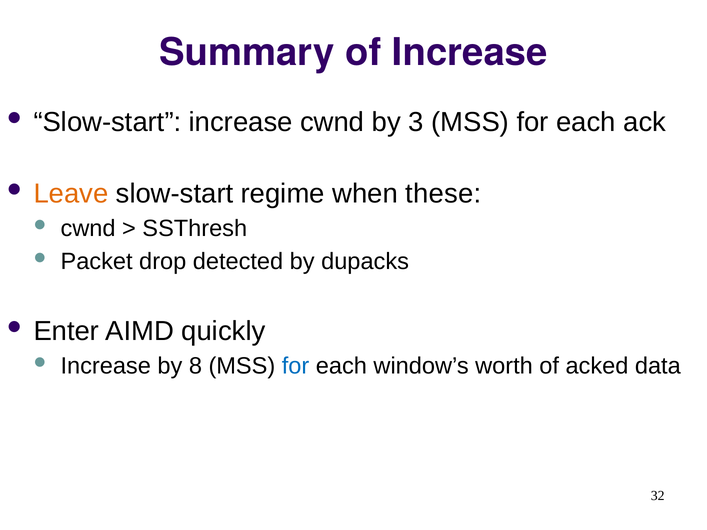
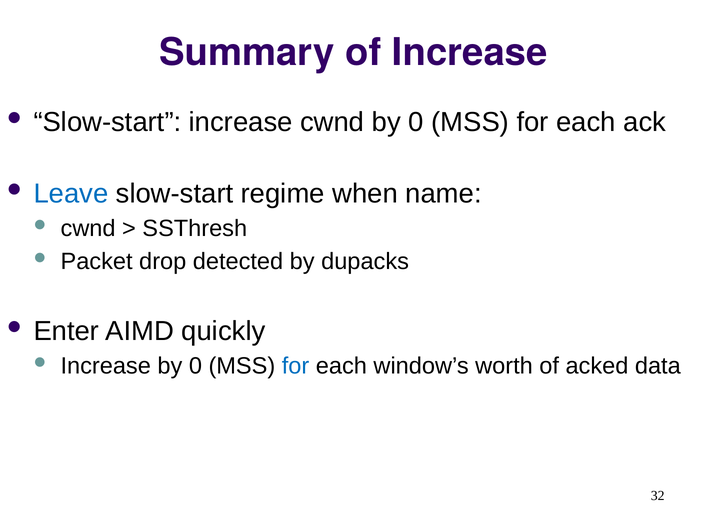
cwnd by 3: 3 -> 0 (416, 122)
Leave colour: orange -> blue (71, 194)
these: these -> name (444, 194)
Increase by 8: 8 -> 0 (195, 366)
